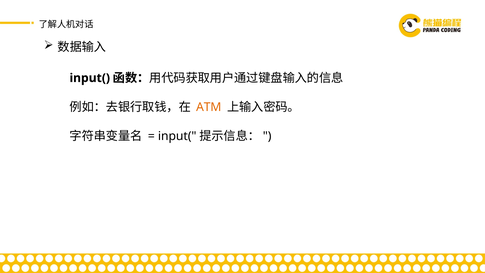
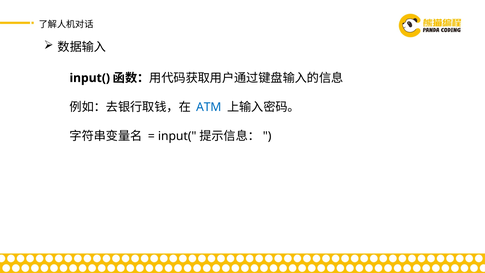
ATM colour: orange -> blue (209, 107)
